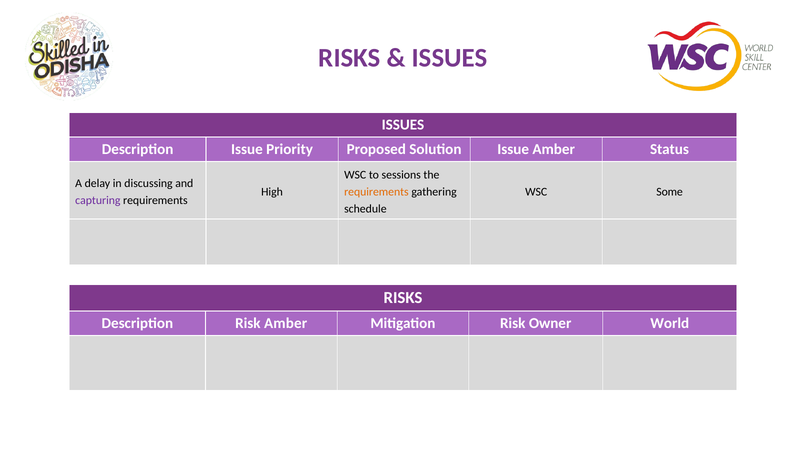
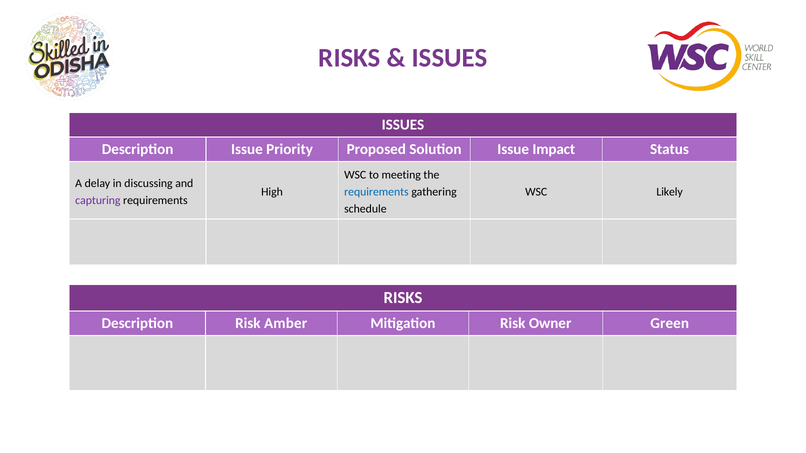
Issue Amber: Amber -> Impact (554, 150)
sessions: sessions -> meeting (401, 175)
requirements colour: orange -> blue (376, 192)
Some: Some -> Likely (670, 192)
World: World -> Green (670, 324)
